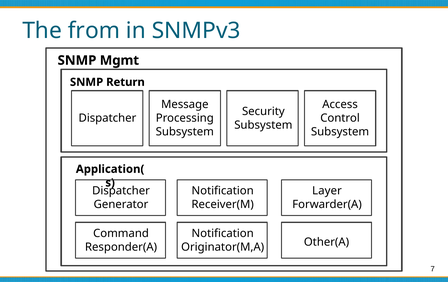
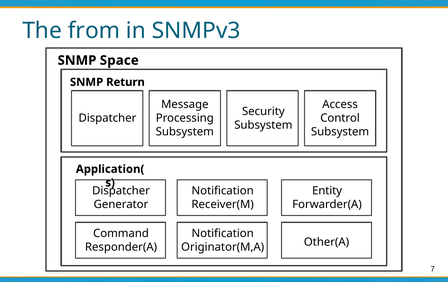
Mgmt: Mgmt -> Space (119, 60)
Layer: Layer -> Entity (327, 191)
